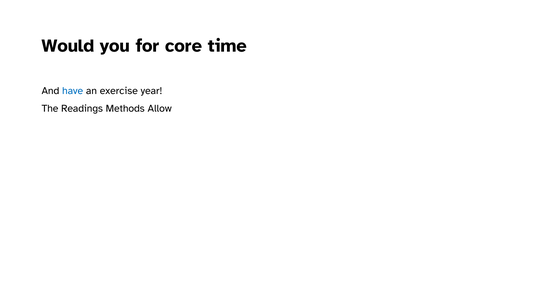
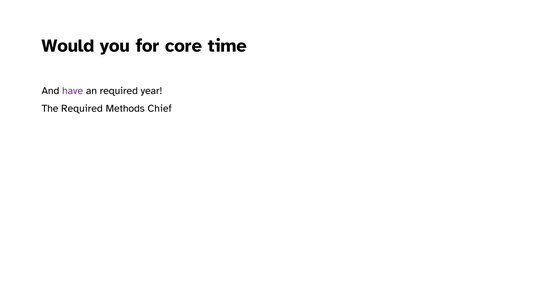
have colour: blue -> purple (73, 91)
an exercise: exercise -> required (119, 91)
The Readings: Readings -> Required (82, 109)
Allow: Allow -> Chief (160, 109)
